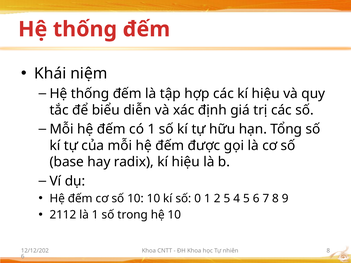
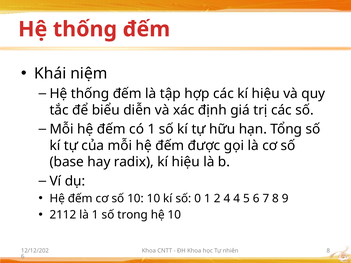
2 5: 5 -> 4 (227, 199)
